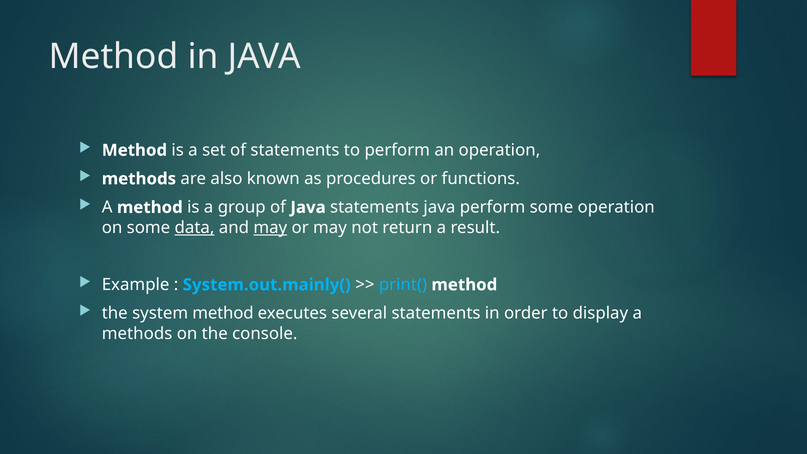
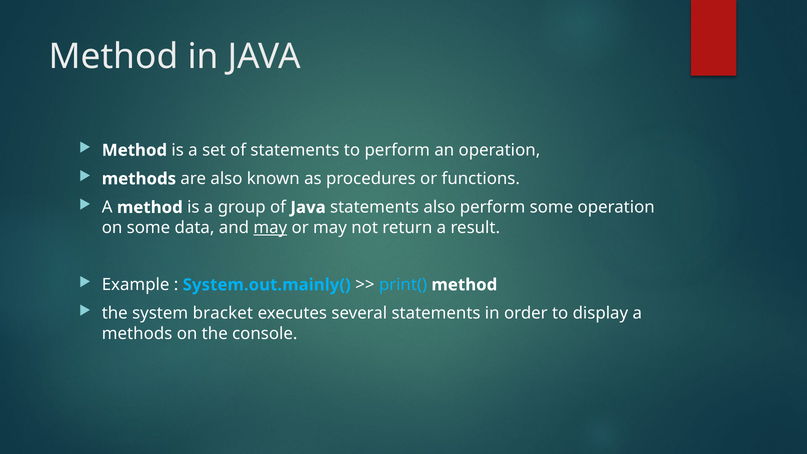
statements java: java -> also (439, 207)
data underline: present -> none (195, 228)
system method: method -> bracket (223, 313)
